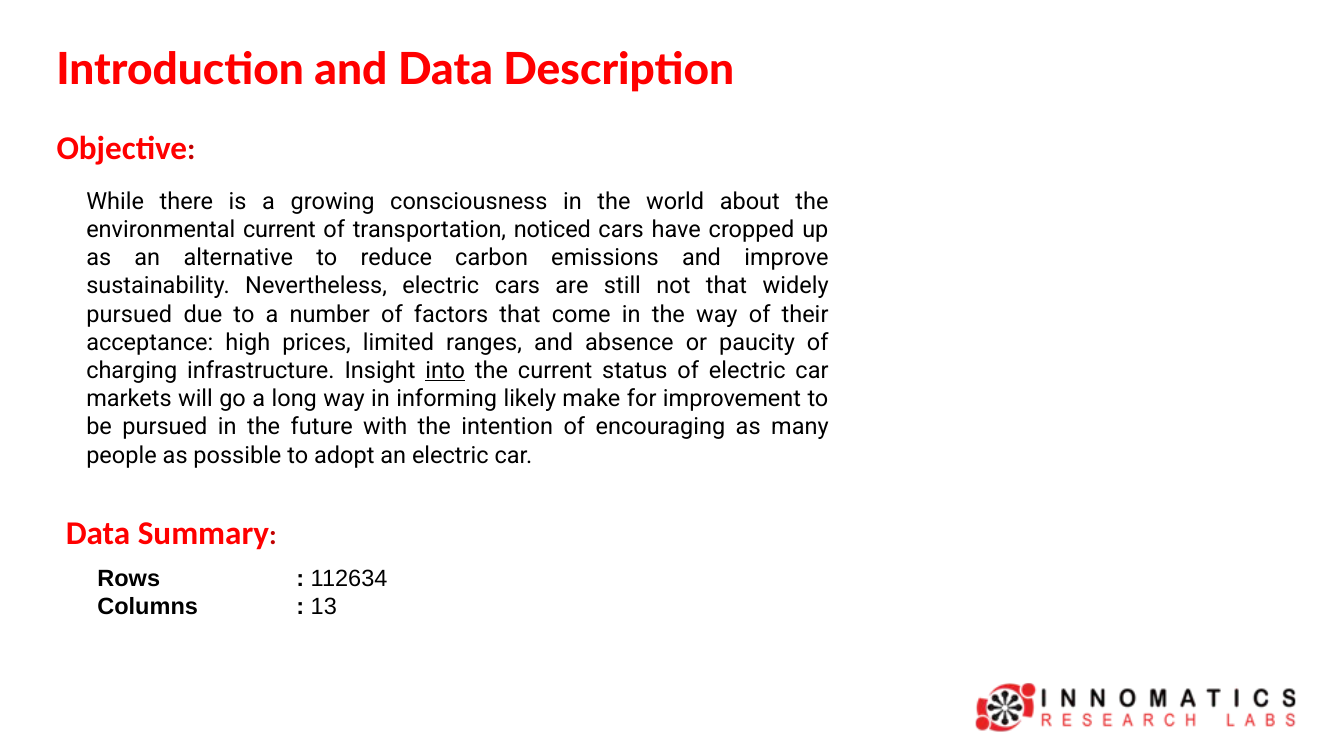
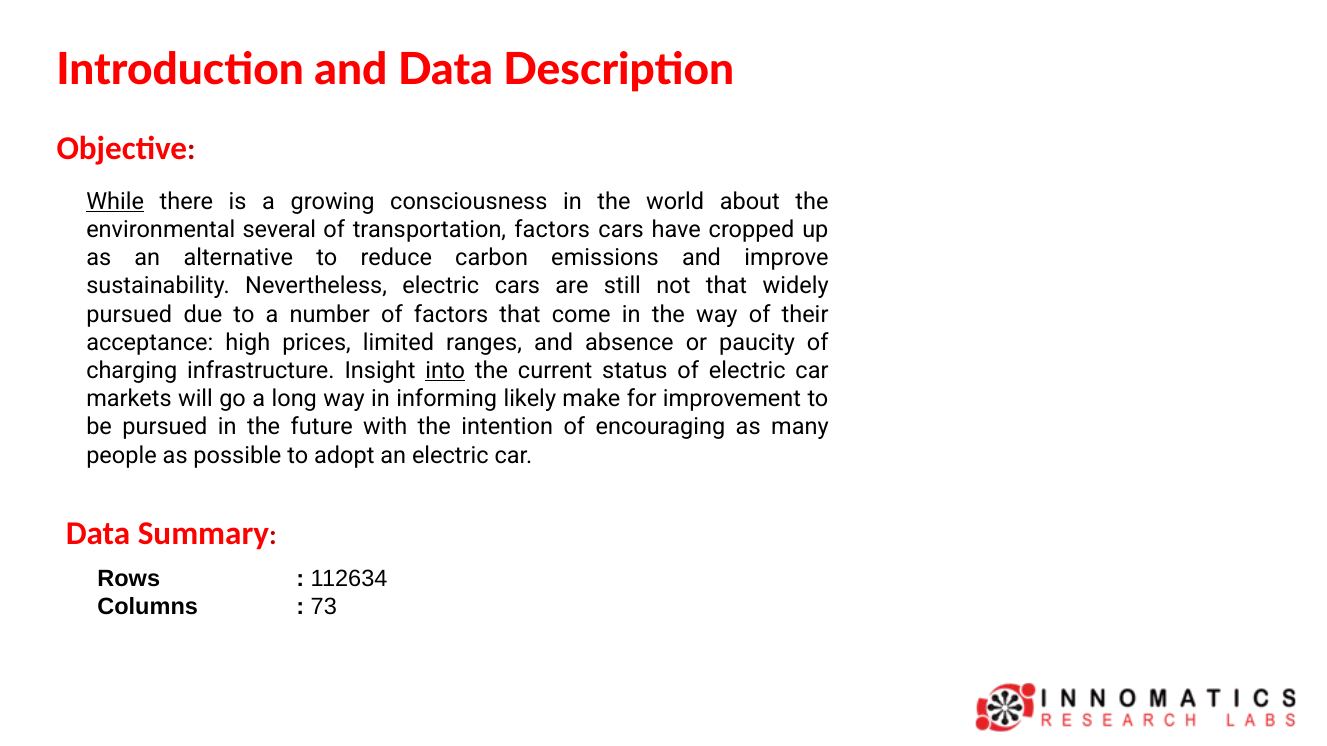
While underline: none -> present (115, 202)
environmental current: current -> several (279, 230)
transportation noticed: noticed -> factors (552, 230)
13: 13 -> 73 (324, 607)
